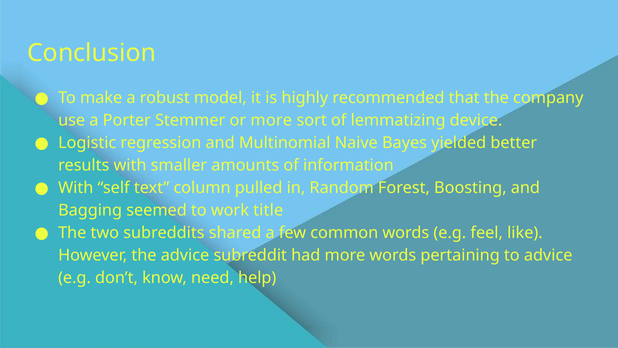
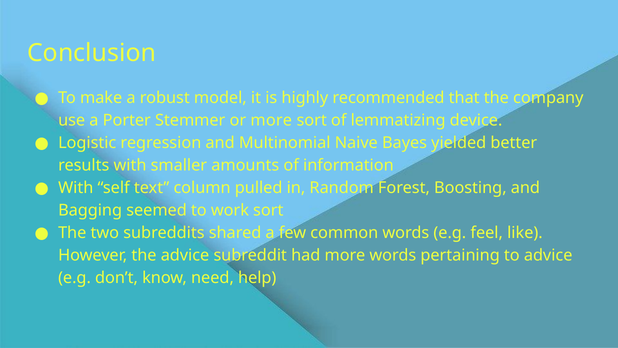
work title: title -> sort (268, 210)
